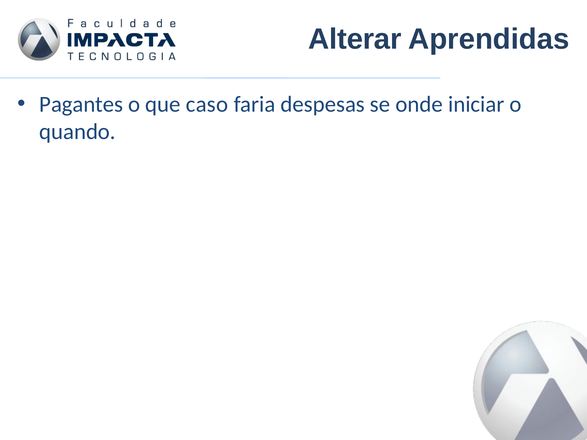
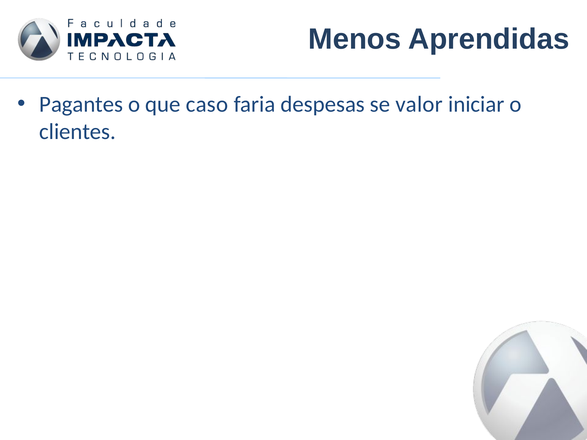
Alterar: Alterar -> Menos (355, 39)
onde: onde -> valor (419, 104)
quando: quando -> clientes (78, 132)
